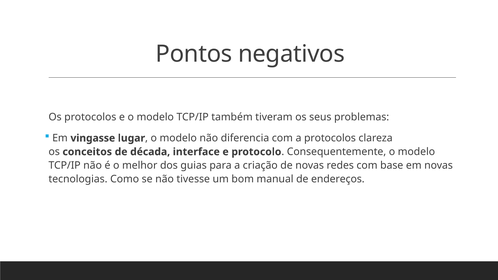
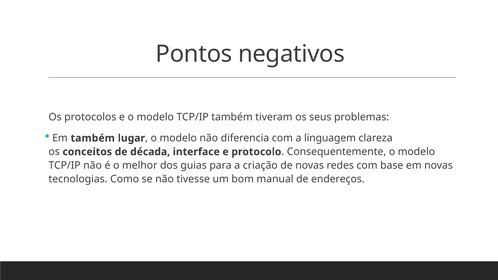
Em vingasse: vingasse -> também (93, 138)
a protocolos: protocolos -> linguagem (330, 138)
